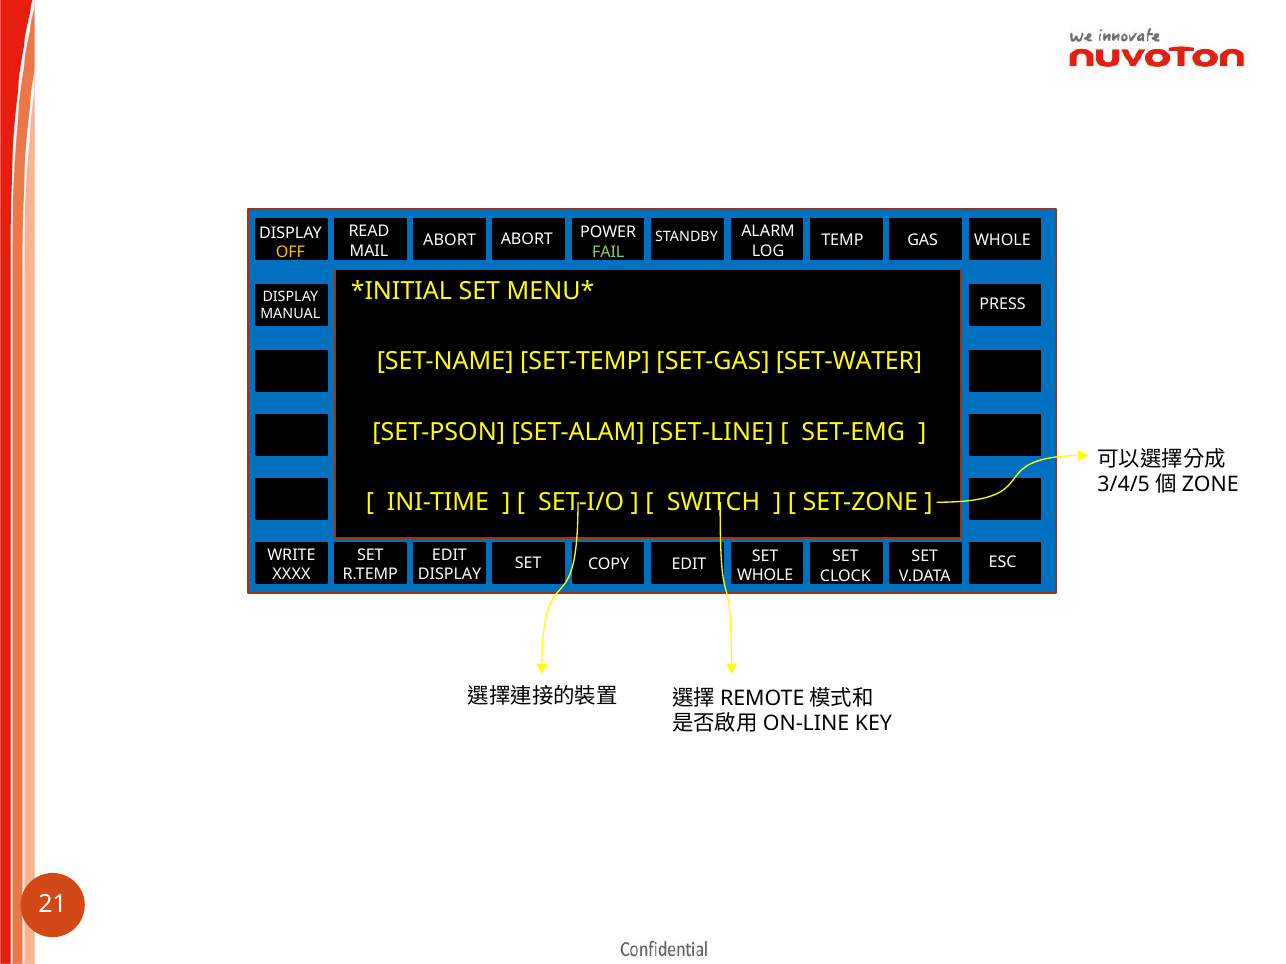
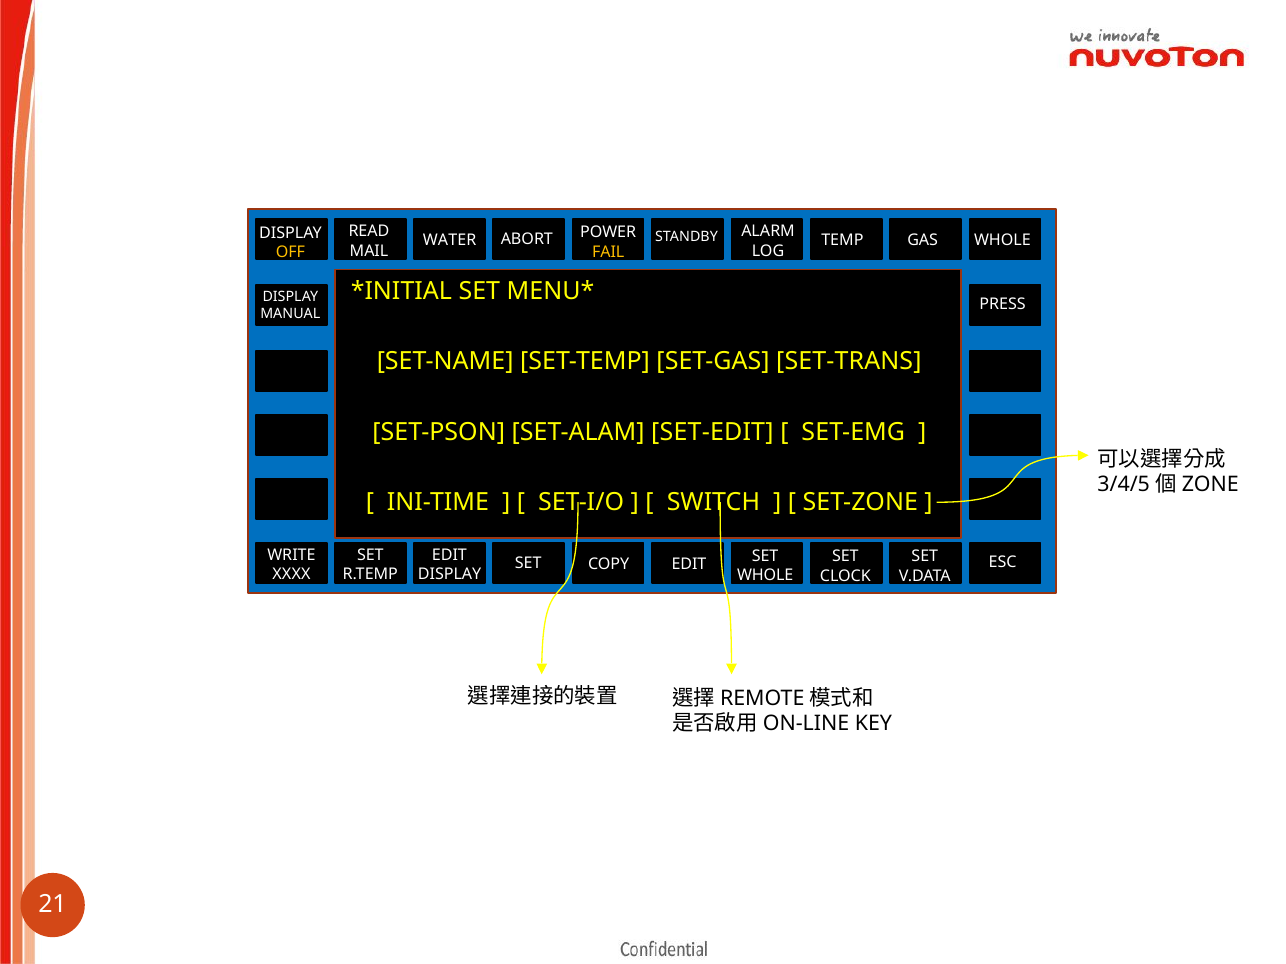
ABORT: ABORT -> WATER (450, 241)
FAIL colour: light green -> yellow (608, 252)
SET-WATER: SET-WATER -> SET-TRANS (849, 362)
SET-LINE: SET-LINE -> SET-EDIT (712, 432)
